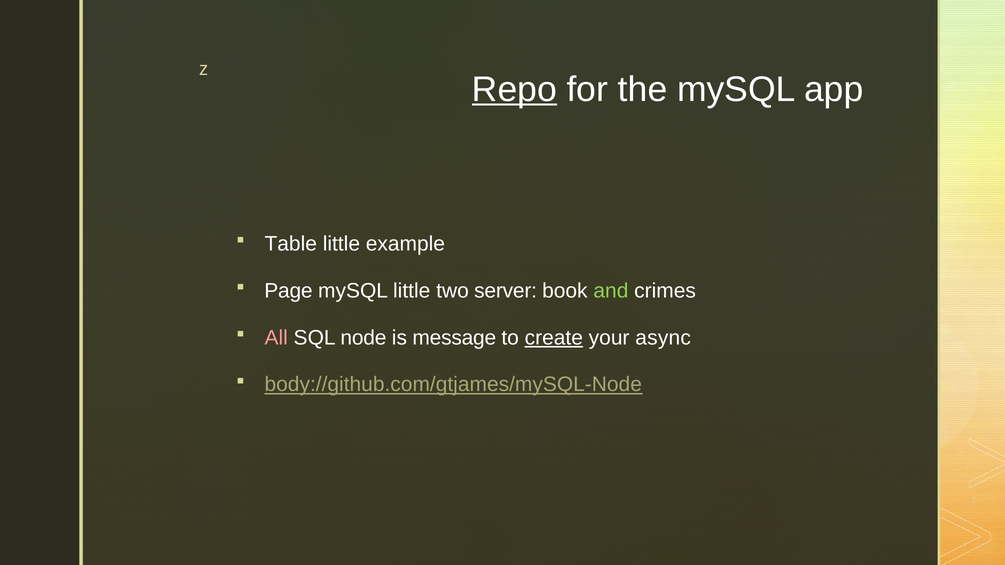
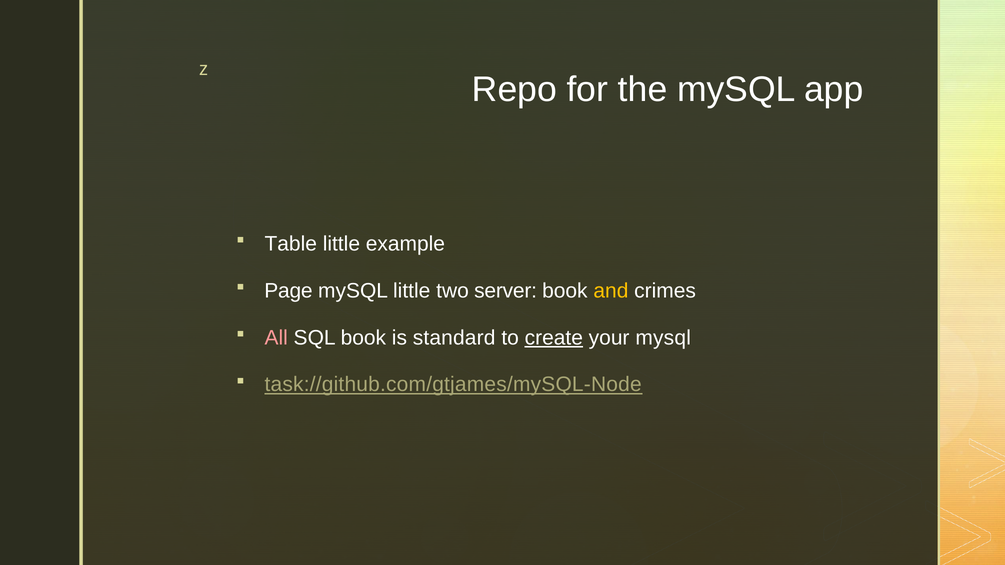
Repo underline: present -> none (514, 89)
and colour: light green -> yellow (611, 291)
SQL node: node -> book (363, 338)
message: message -> standard (454, 338)
your async: async -> mysql (663, 338)
body://github.com/gtjames/mySQL-Node: body://github.com/gtjames/mySQL-Node -> task://github.com/gtjames/mySQL-Node (453, 385)
